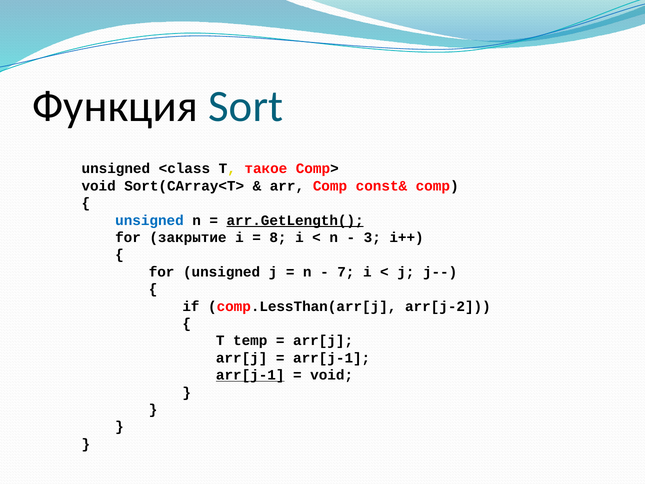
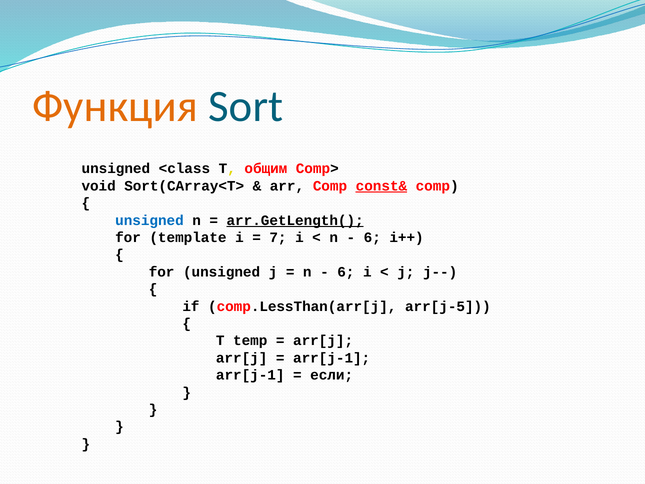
Функция colour: black -> orange (115, 107)
такое: такое -> общим (266, 169)
const& underline: none -> present (381, 186)
закрытие: закрытие -> template (188, 237)
8: 8 -> 7 (278, 237)
3: 3 -> 6 (372, 237)
7: 7 -> 6 (346, 272)
arr[j-2: arr[j-2 -> arr[j-5 (448, 306)
arr[j-1 underline: present -> none (250, 375)
void: void -> если (332, 375)
